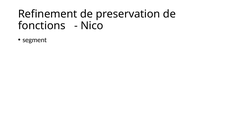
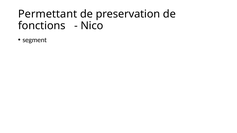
Refinement: Refinement -> Permettant (48, 14)
